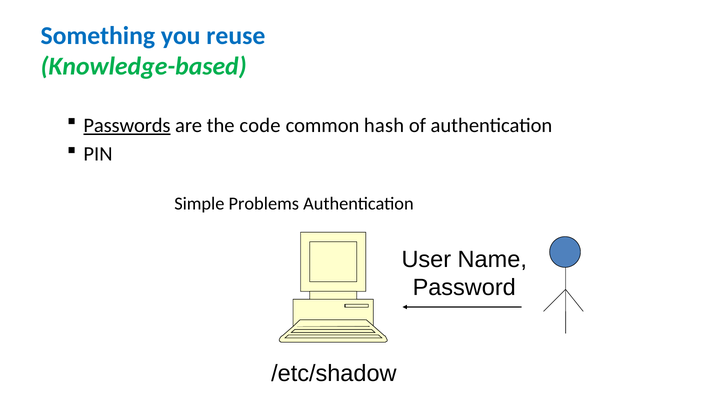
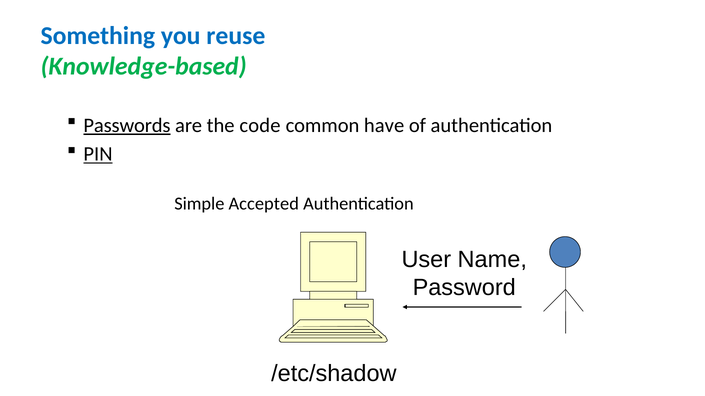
hash: hash -> have (384, 126)
PIN underline: none -> present (98, 154)
Problems: Problems -> Accepted (264, 204)
